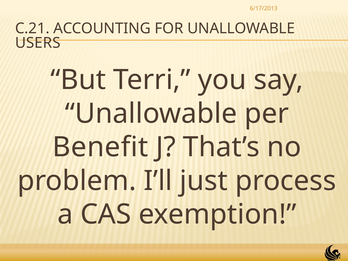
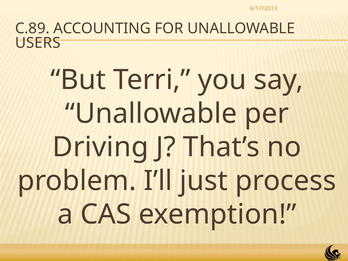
C.21: C.21 -> C.89 (32, 29)
Benefit: Benefit -> Driving (100, 147)
